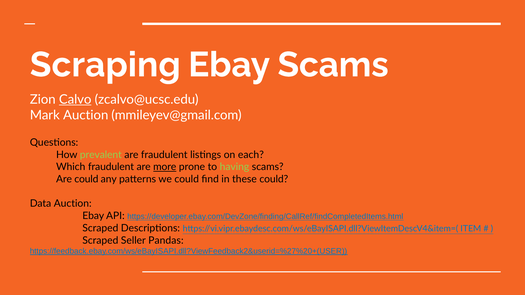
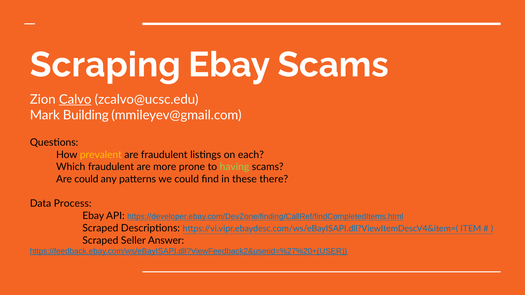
Mark Auction: Auction -> Building (86, 115)
prevalent colour: light green -> yellow (101, 155)
more underline: present -> none (165, 167)
these could: could -> there (274, 179)
Data Auction: Auction -> Process (73, 204)
Pandas: Pandas -> Answer (166, 241)
